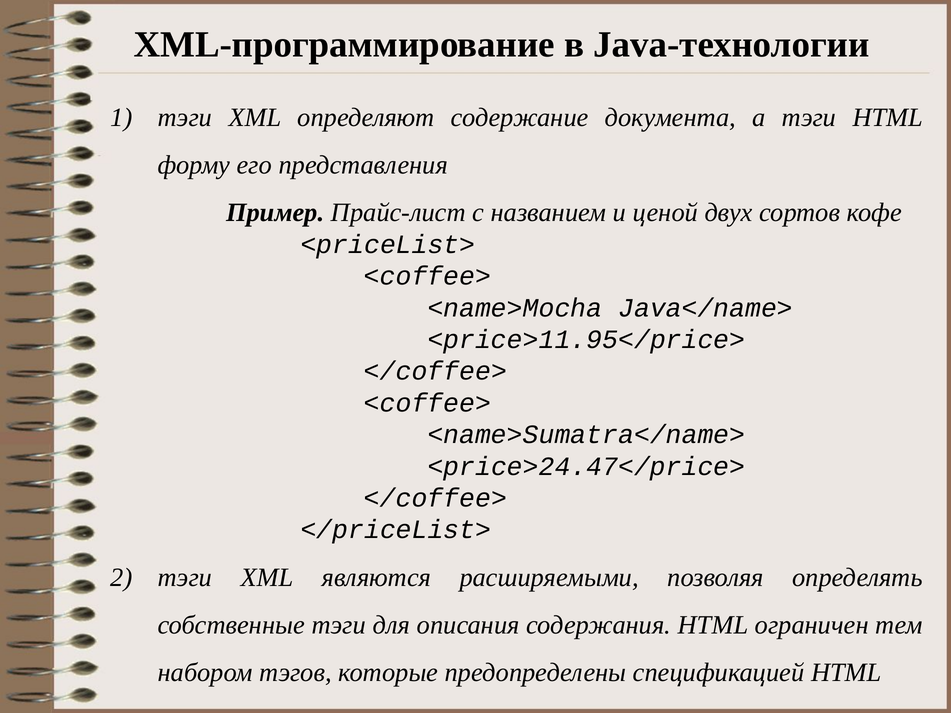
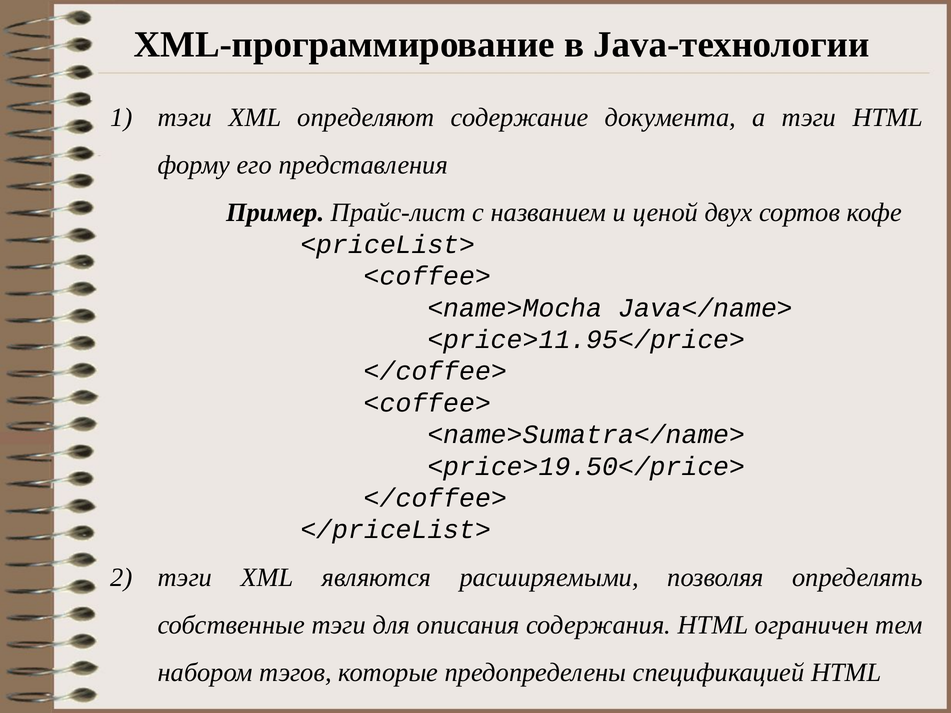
<price>24.47</price>: <price>24.47</price> -> <price>19.50</price> (586, 467)
